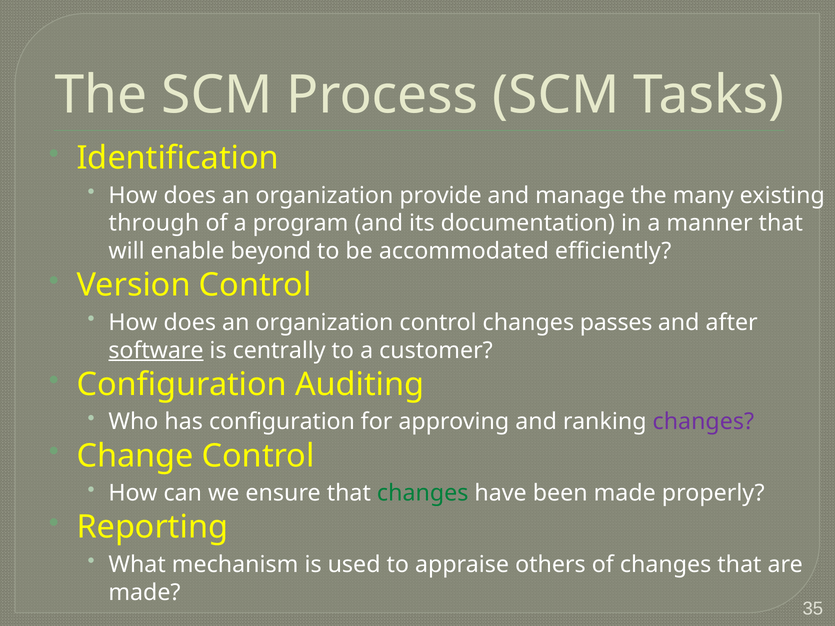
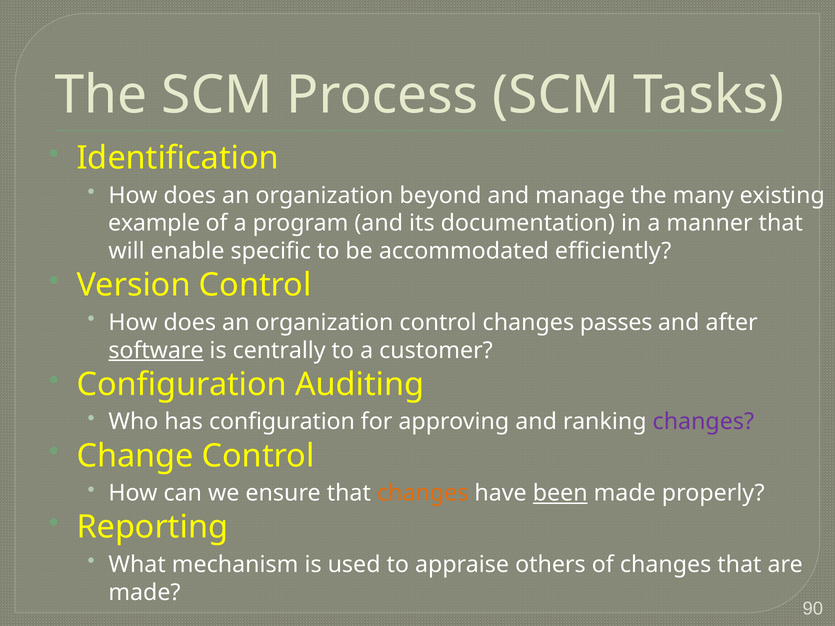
provide: provide -> beyond (440, 196)
through: through -> example (154, 223)
beyond: beyond -> specific (271, 251)
changes colour: green -> orange (423, 493)
been underline: none -> present (560, 493)
35: 35 -> 90 (813, 609)
